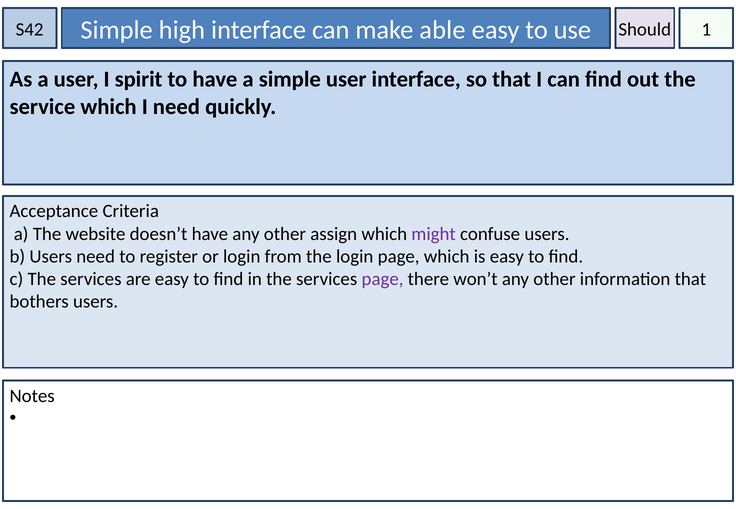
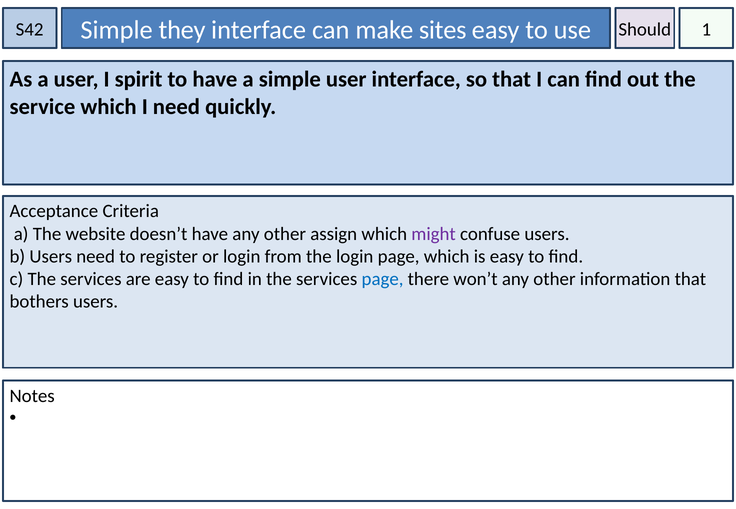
high: high -> they (182, 30)
able: able -> sites (443, 30)
page colour: purple -> blue (383, 279)
